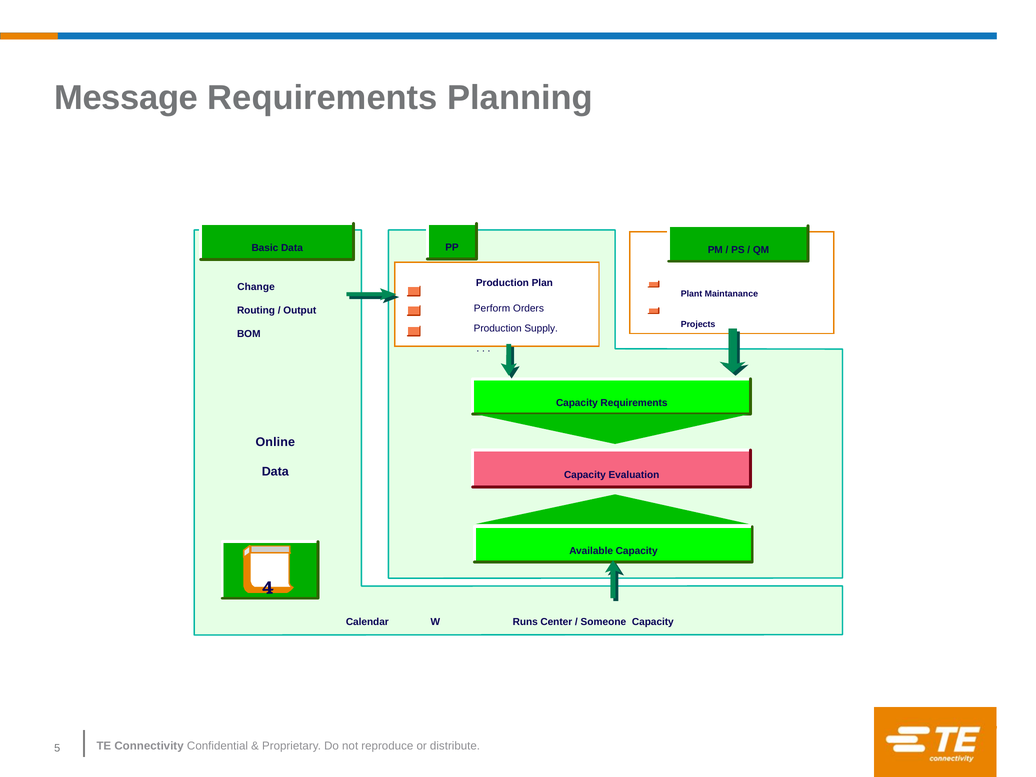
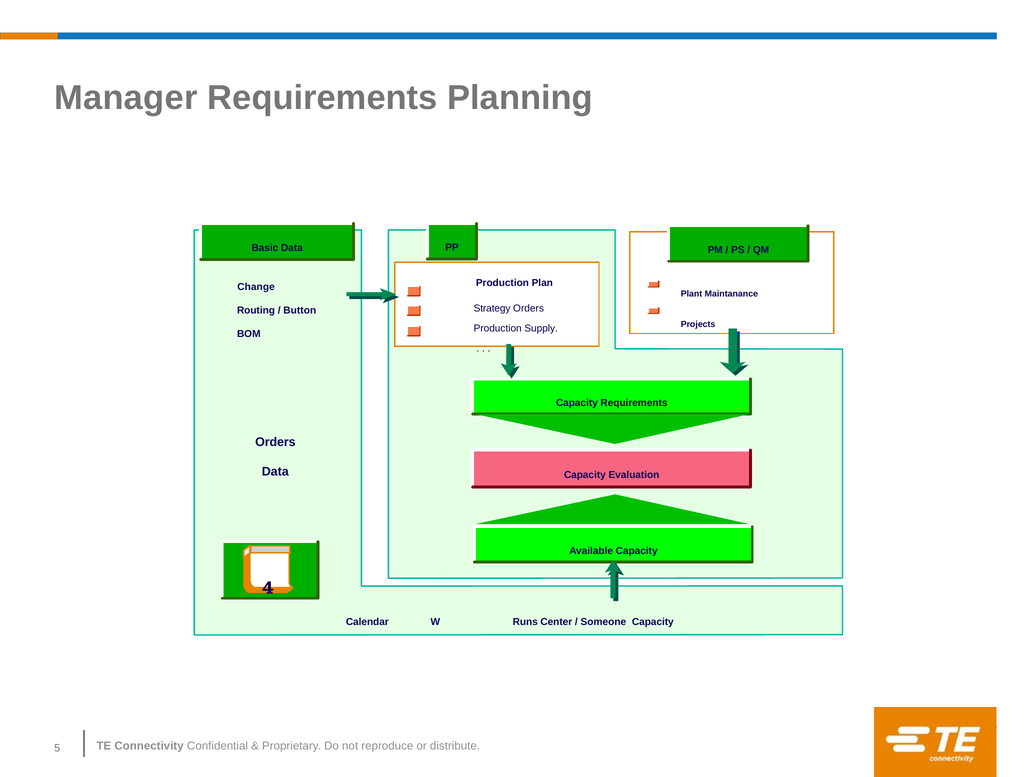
Message: Message -> Manager (126, 98)
Perform: Perform -> Strategy (492, 308)
Output: Output -> Button (300, 311)
Online: Online -> Orders (275, 442)
